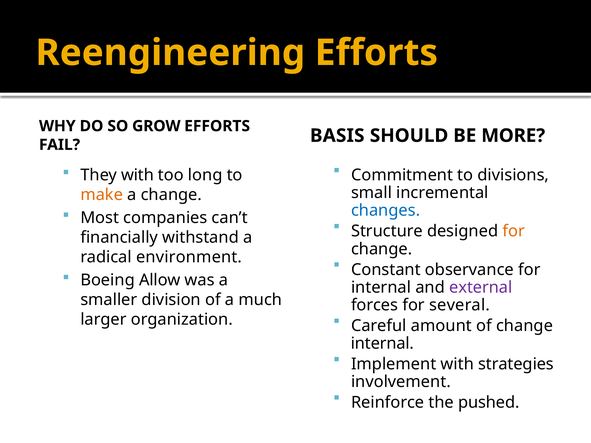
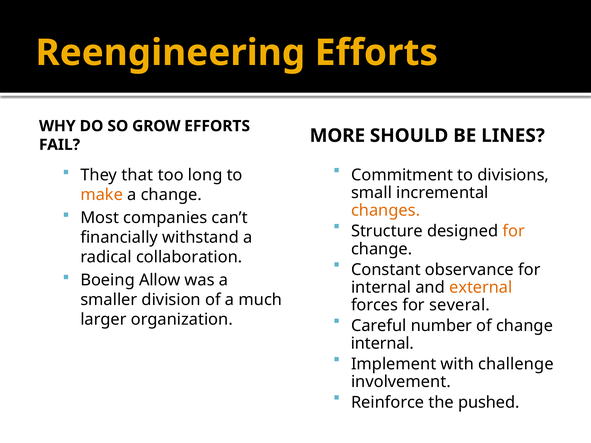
BASIS: BASIS -> MORE (337, 136)
MORE: MORE -> LINES (513, 136)
They with: with -> that (137, 175)
changes colour: blue -> orange (386, 211)
environment: environment -> collaboration (189, 257)
external colour: purple -> orange (481, 287)
amount: amount -> number (441, 326)
strategies: strategies -> challenge (516, 364)
